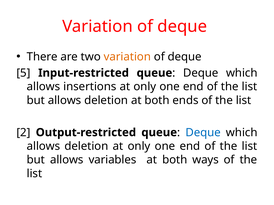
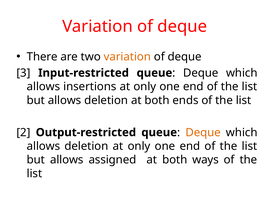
5: 5 -> 3 (23, 73)
Deque colour: blue -> orange (203, 133)
variables: variables -> assigned (112, 160)
